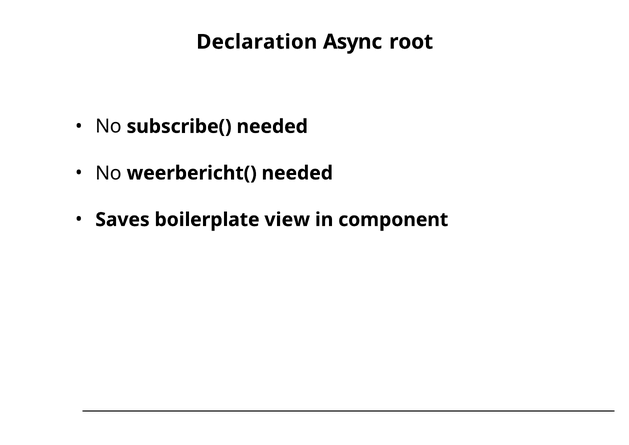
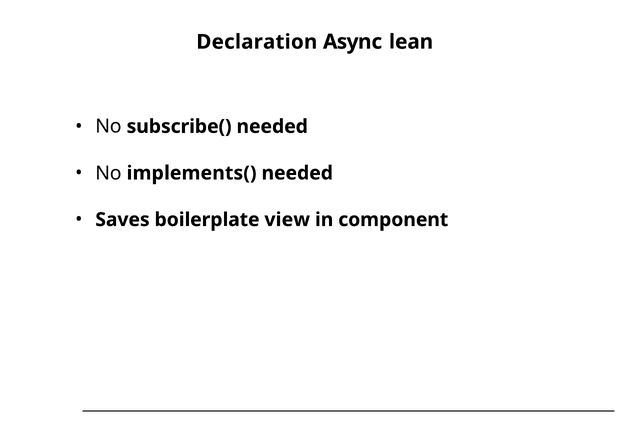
root: root -> lean (411, 42)
weerbericht(: weerbericht( -> implements( (192, 173)
